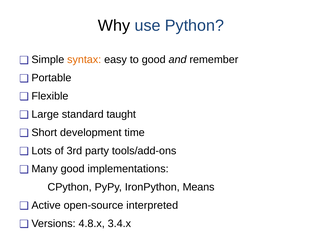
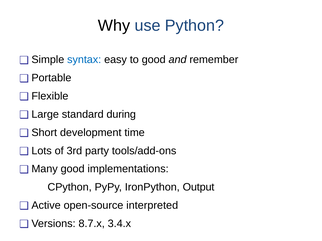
syntax colour: orange -> blue (84, 60)
taught: taught -> during (121, 115)
Means: Means -> Output (199, 188)
4.8.x: 4.8.x -> 8.7.x (92, 224)
